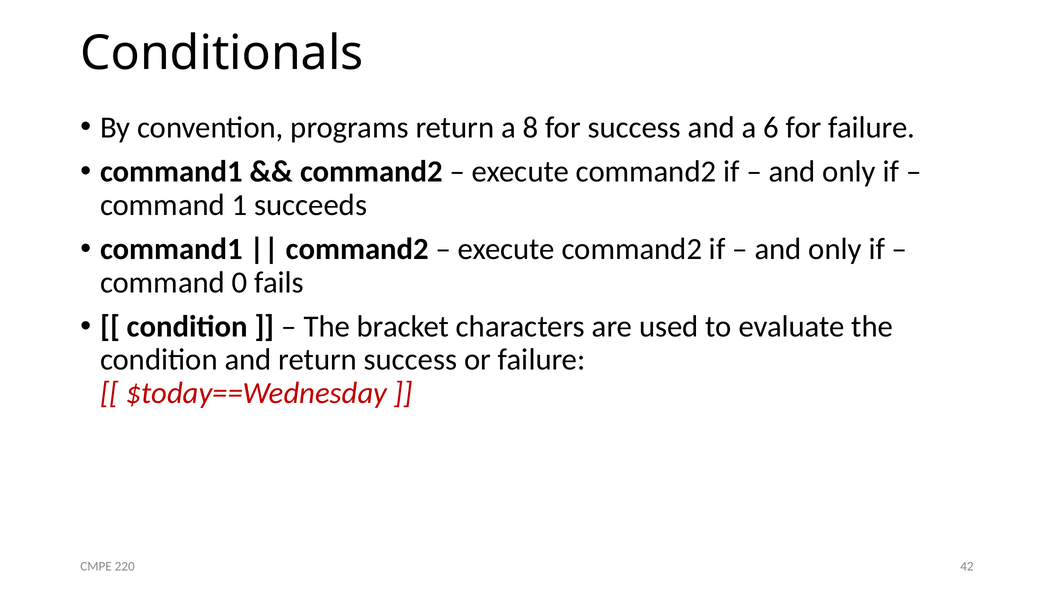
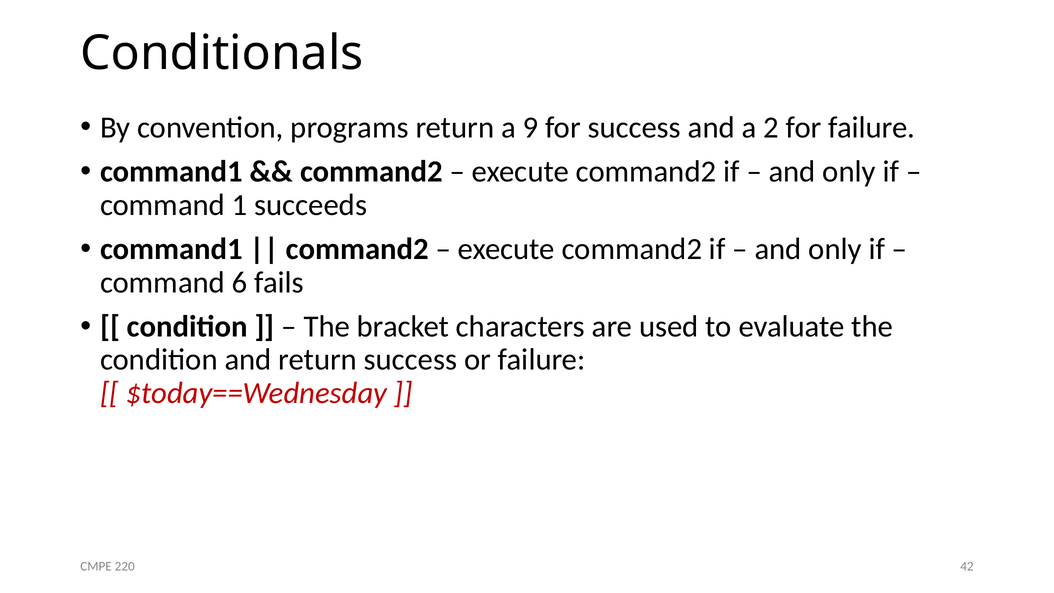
8: 8 -> 9 (530, 128)
6: 6 -> 2 (771, 128)
0: 0 -> 6 (240, 282)
